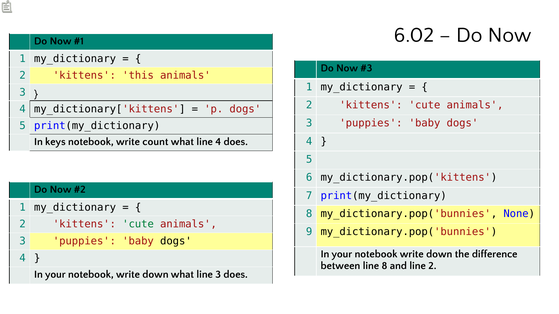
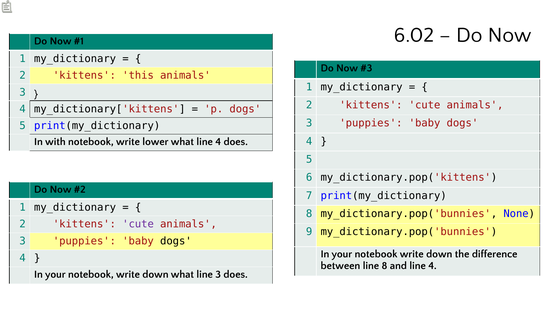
keys: keys -> with (55, 142)
count: count -> lower (155, 142)
cute colour: green -> purple (138, 225)
and line 2: 2 -> 4 (432, 266)
